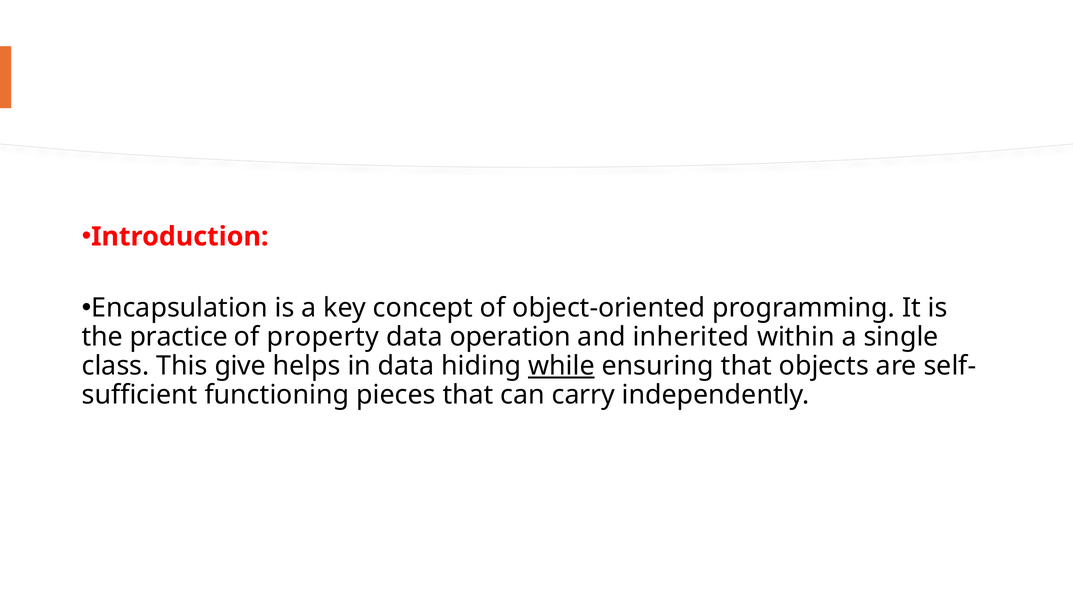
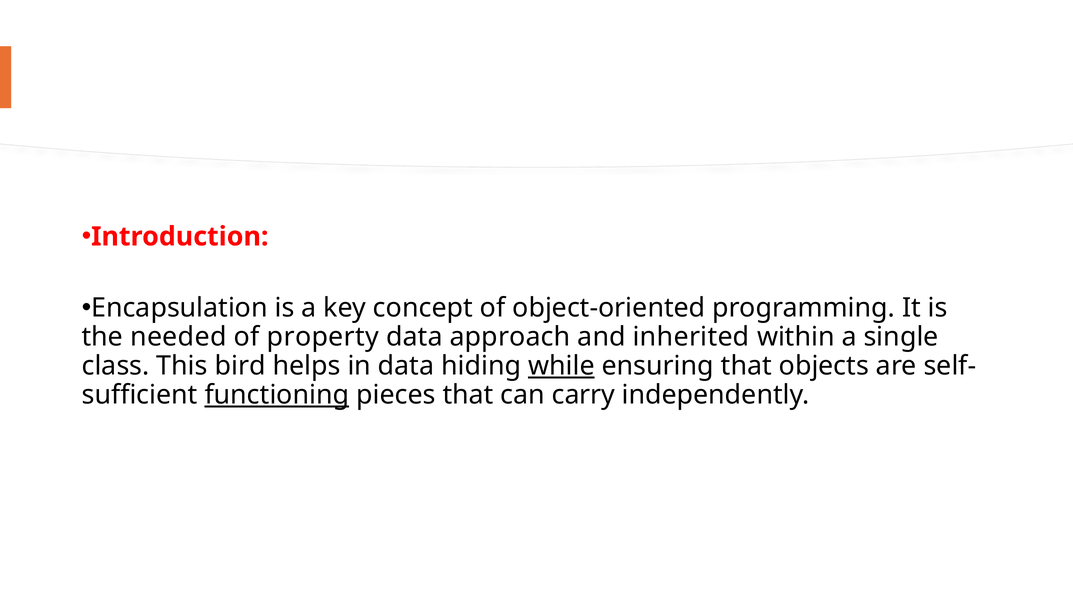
practice: practice -> needed (178, 337)
operation: operation -> approach (510, 337)
give: give -> bird (240, 366)
functioning underline: none -> present (277, 395)
